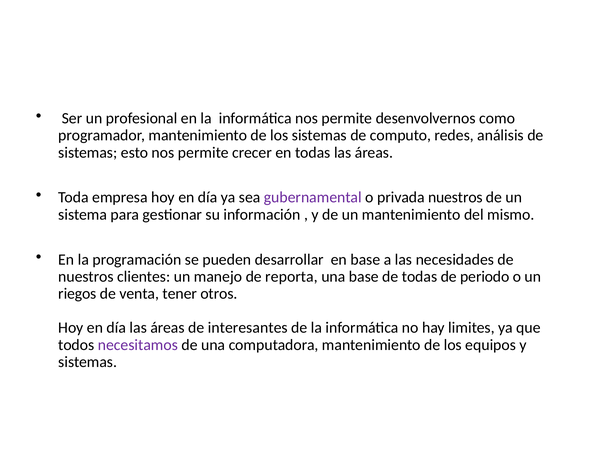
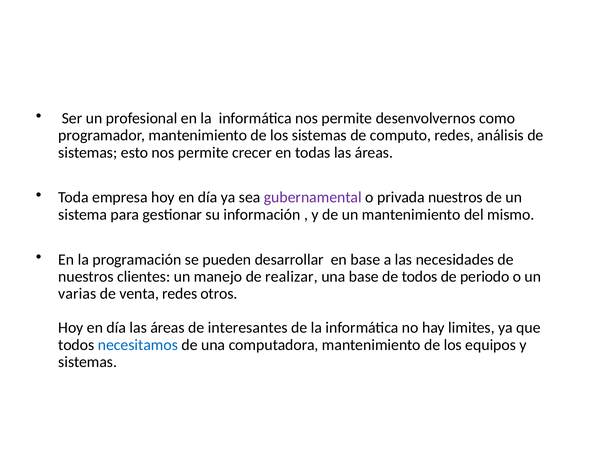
reporta: reporta -> realizar (292, 276)
de todas: todas -> todos (420, 276)
riegos: riegos -> varias (77, 293)
venta tener: tener -> redes (180, 293)
necesitamos colour: purple -> blue (138, 344)
